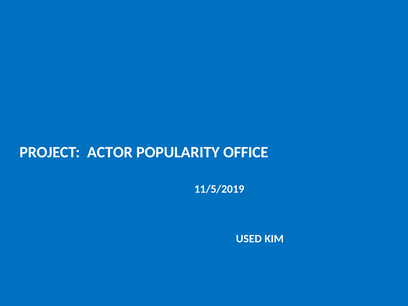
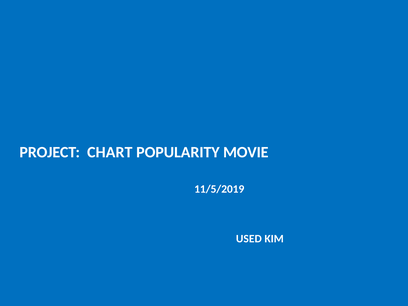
ACTOR: ACTOR -> CHART (110, 152)
OFFICE: OFFICE -> MOVIE (246, 152)
